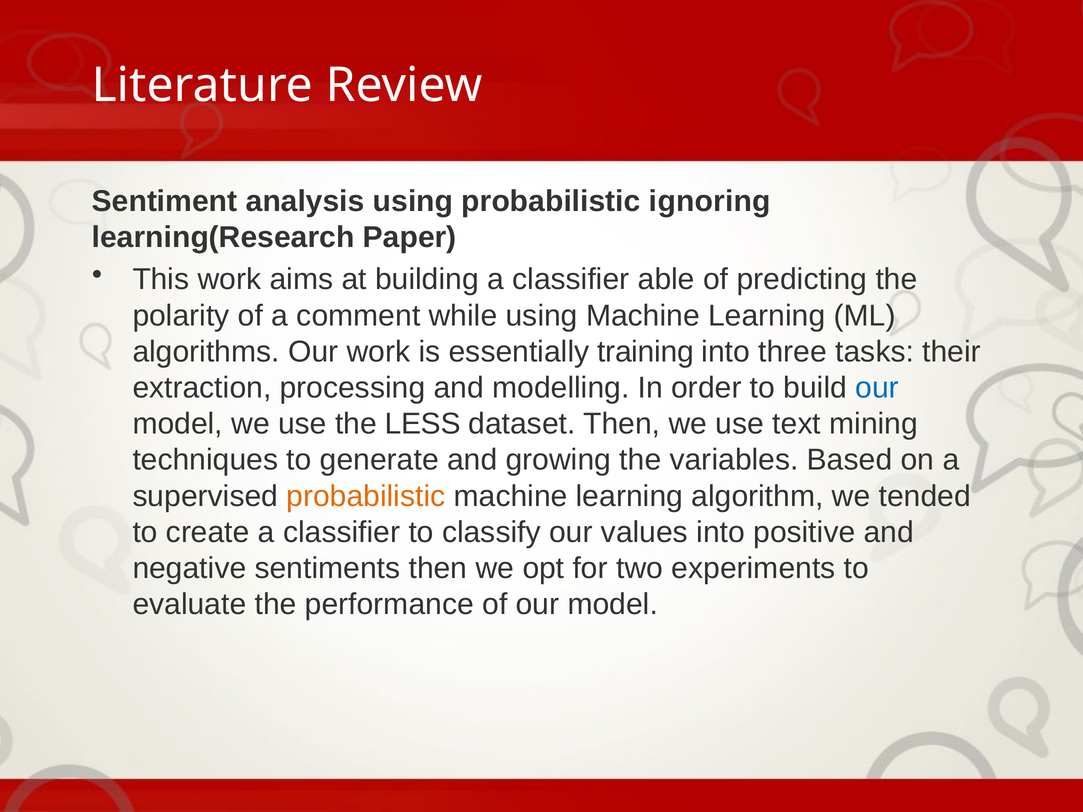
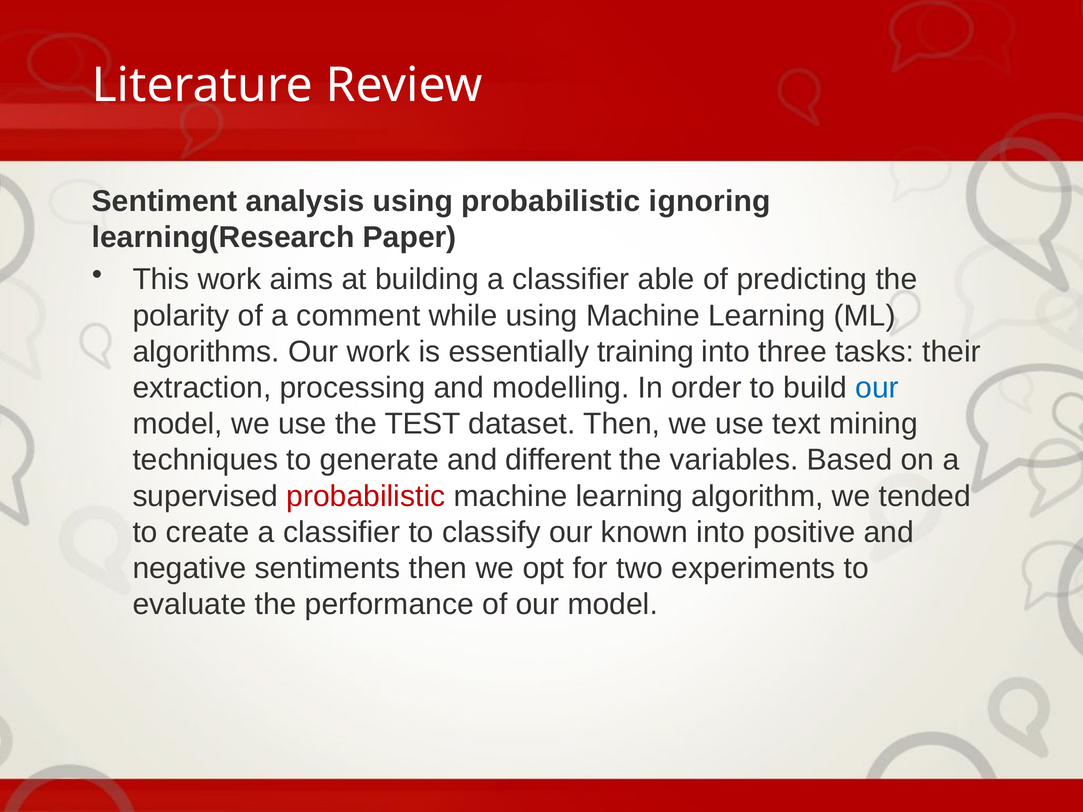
LESS: LESS -> TEST (423, 424)
growing: growing -> different (558, 460)
probabilistic colour: orange -> red (366, 496)
values: values -> known (644, 532)
